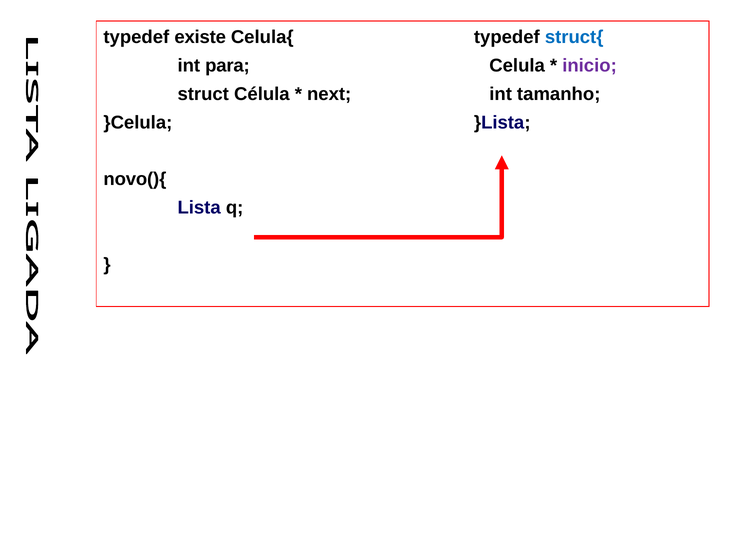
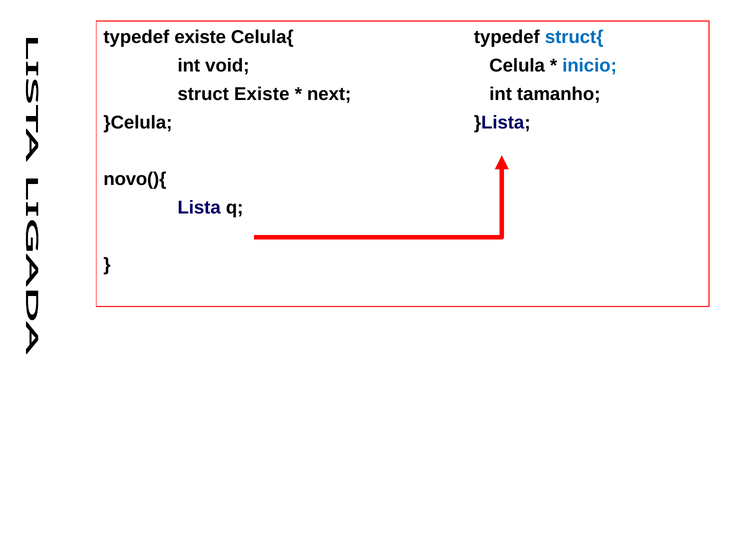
para: para -> void (227, 66)
inicio colour: purple -> blue (590, 66)
struct Célula: Célula -> Existe (262, 94)
